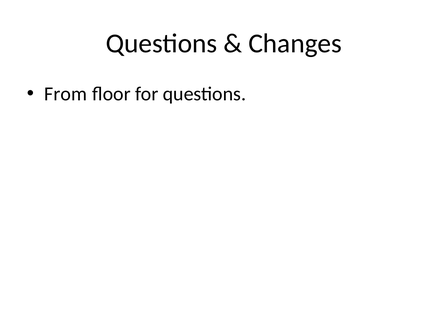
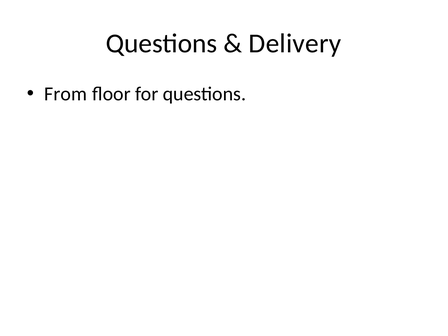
Changes: Changes -> Delivery (295, 43)
